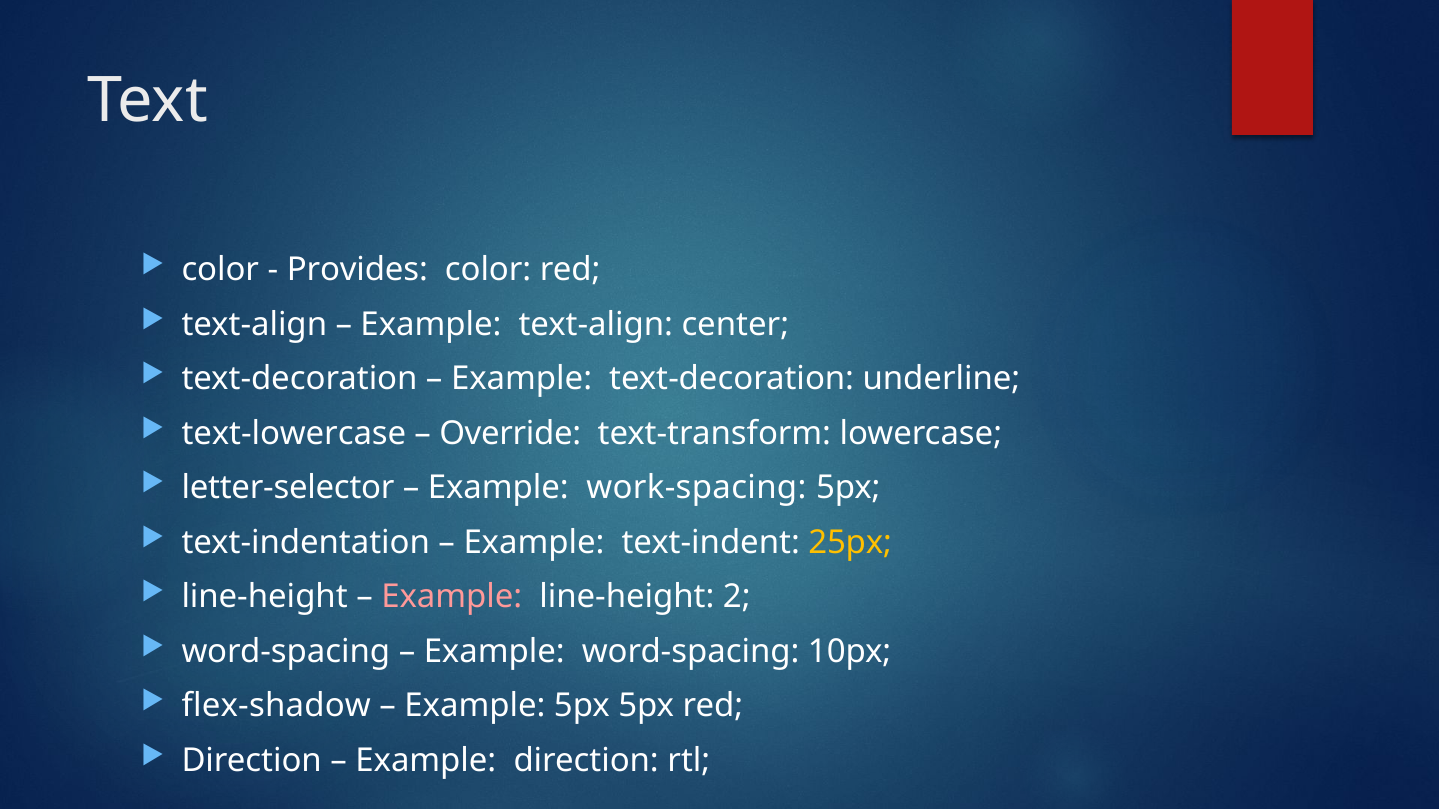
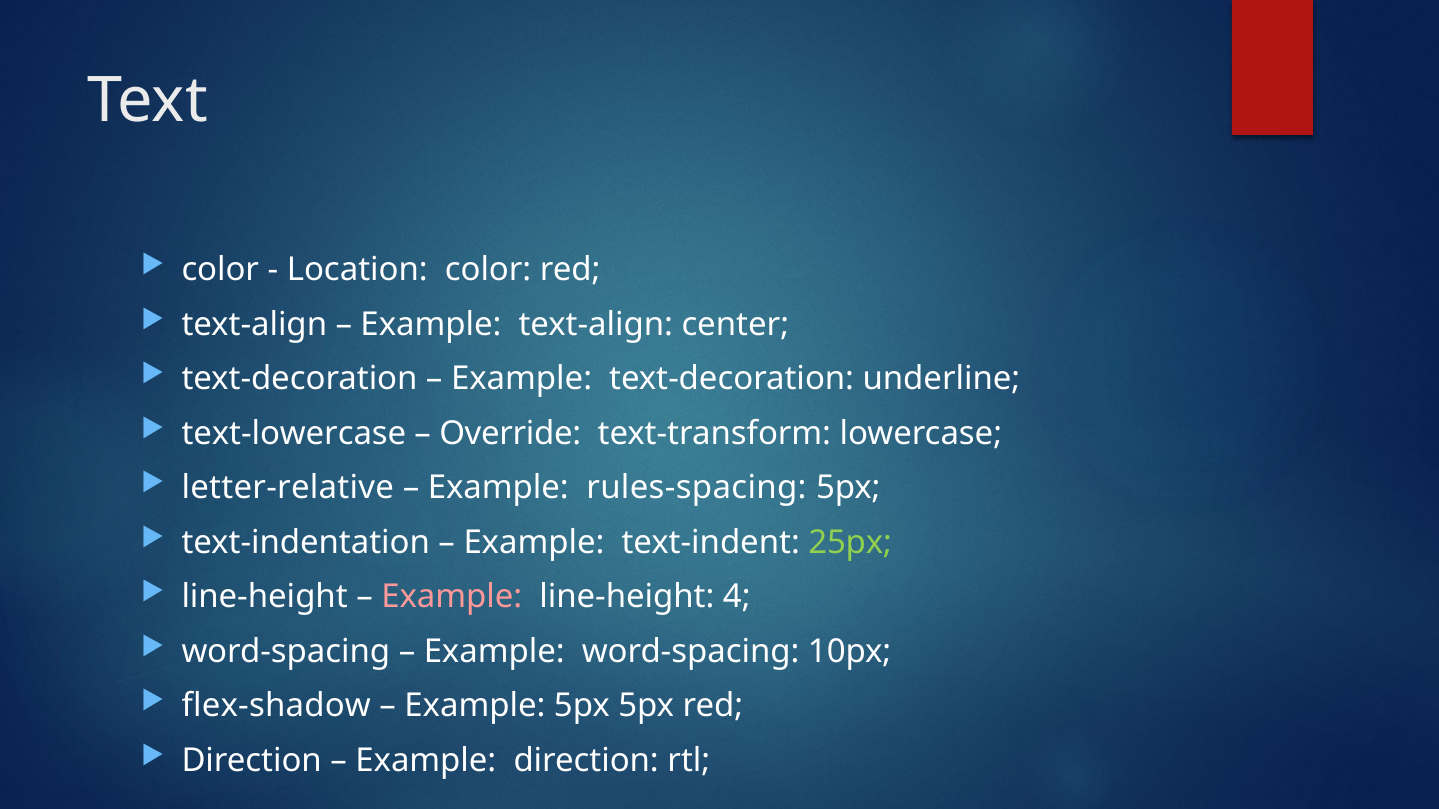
Provides: Provides -> Location (357, 270)
letter-selector: letter-selector -> letter-relative (288, 488)
work-spacing: work-spacing -> rules-spacing (696, 488)
25px colour: yellow -> light green (850, 543)
2: 2 -> 4 (737, 597)
